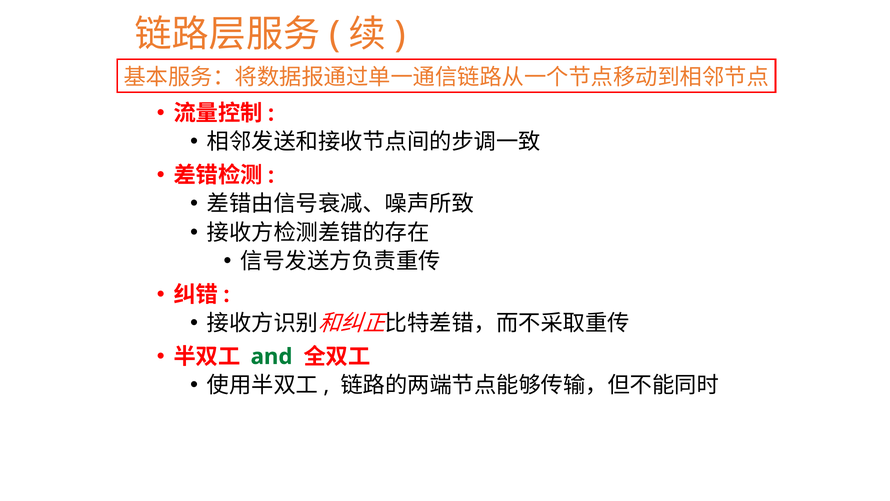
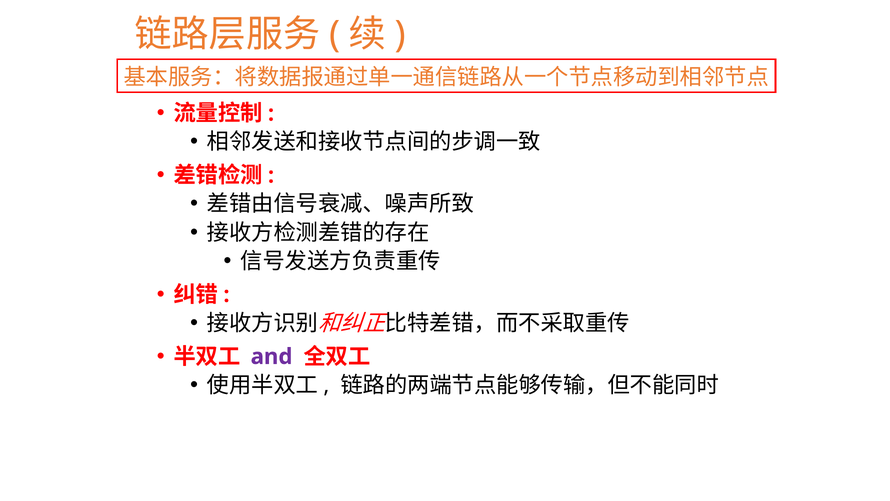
and colour: green -> purple (272, 356)
